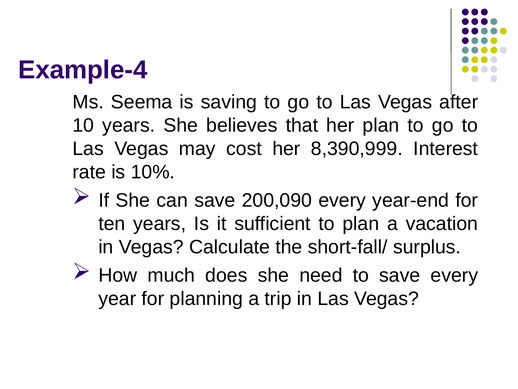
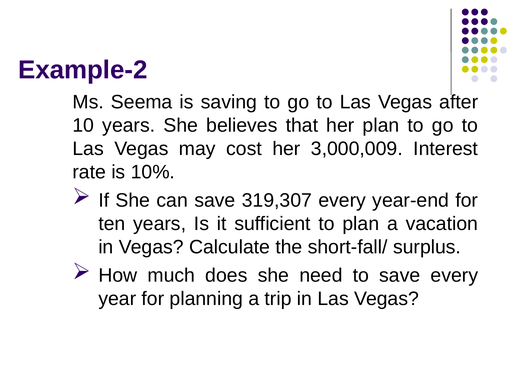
Example-4: Example-4 -> Example-2 (83, 70)
8,390,999: 8,390,999 -> 3,000,009 (357, 149)
200,090: 200,090 -> 319,307 (277, 200)
